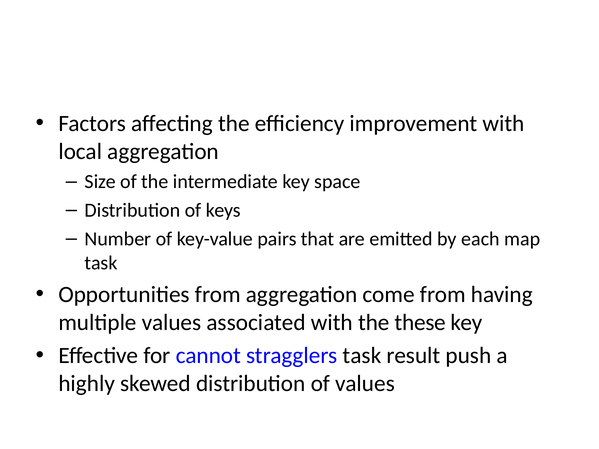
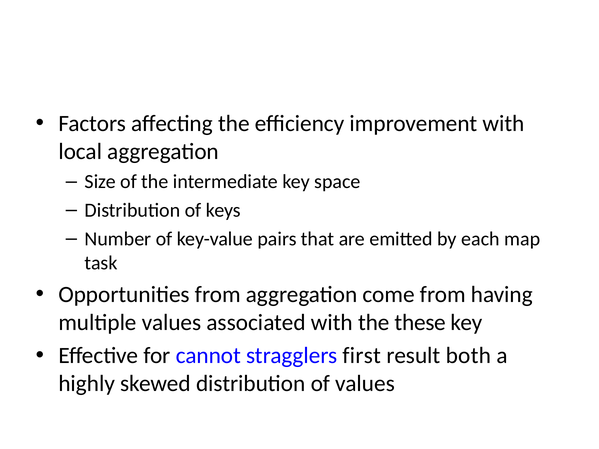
stragglers task: task -> first (362, 356)
push: push -> both (468, 356)
